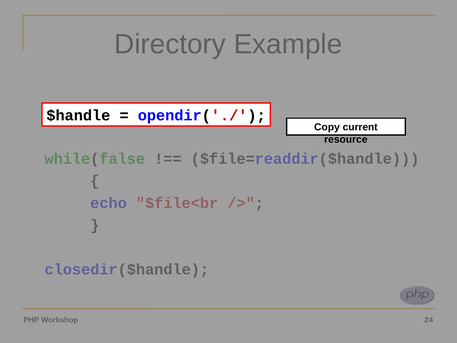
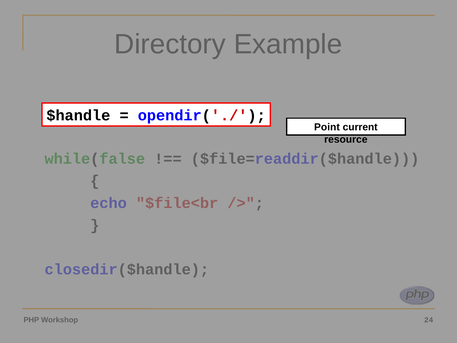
Copy: Copy -> Point (327, 127)
